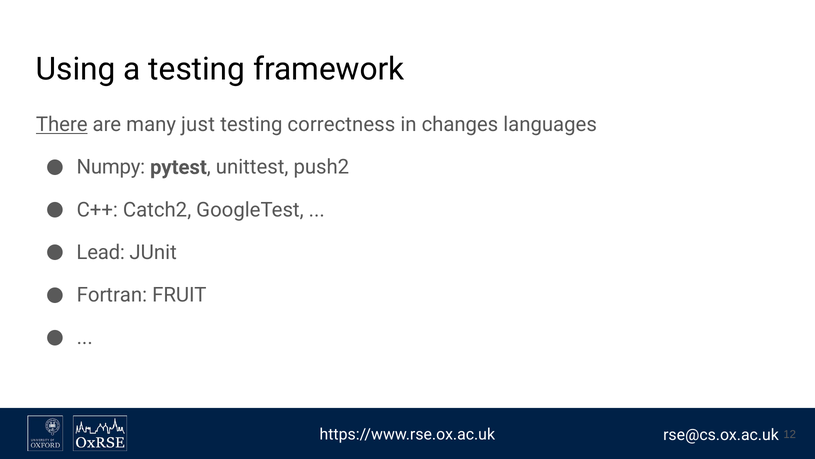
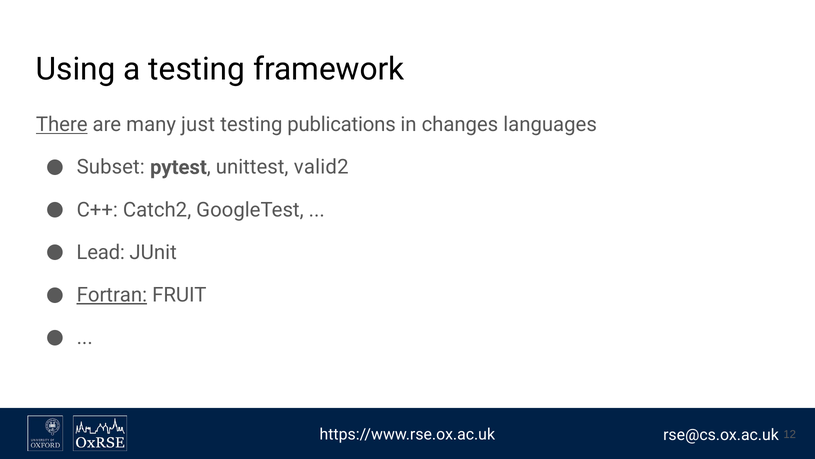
correctness: correctness -> publications (342, 125)
Numpy: Numpy -> Subset (111, 167)
push2: push2 -> valid2 (321, 167)
Fortran underline: none -> present (112, 295)
